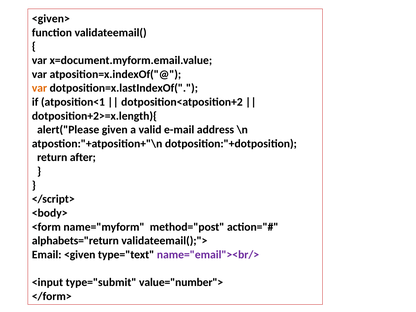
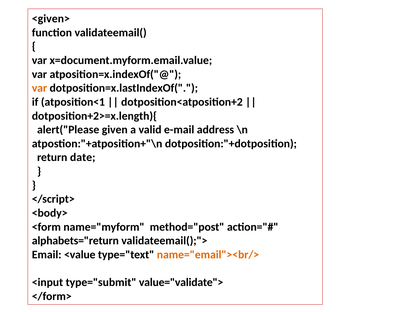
after: after -> date (83, 157)
<given: <given -> <value (80, 255)
name="email"><br/> colour: purple -> orange (208, 255)
value="number">: value="number"> -> value="validate"> (181, 282)
